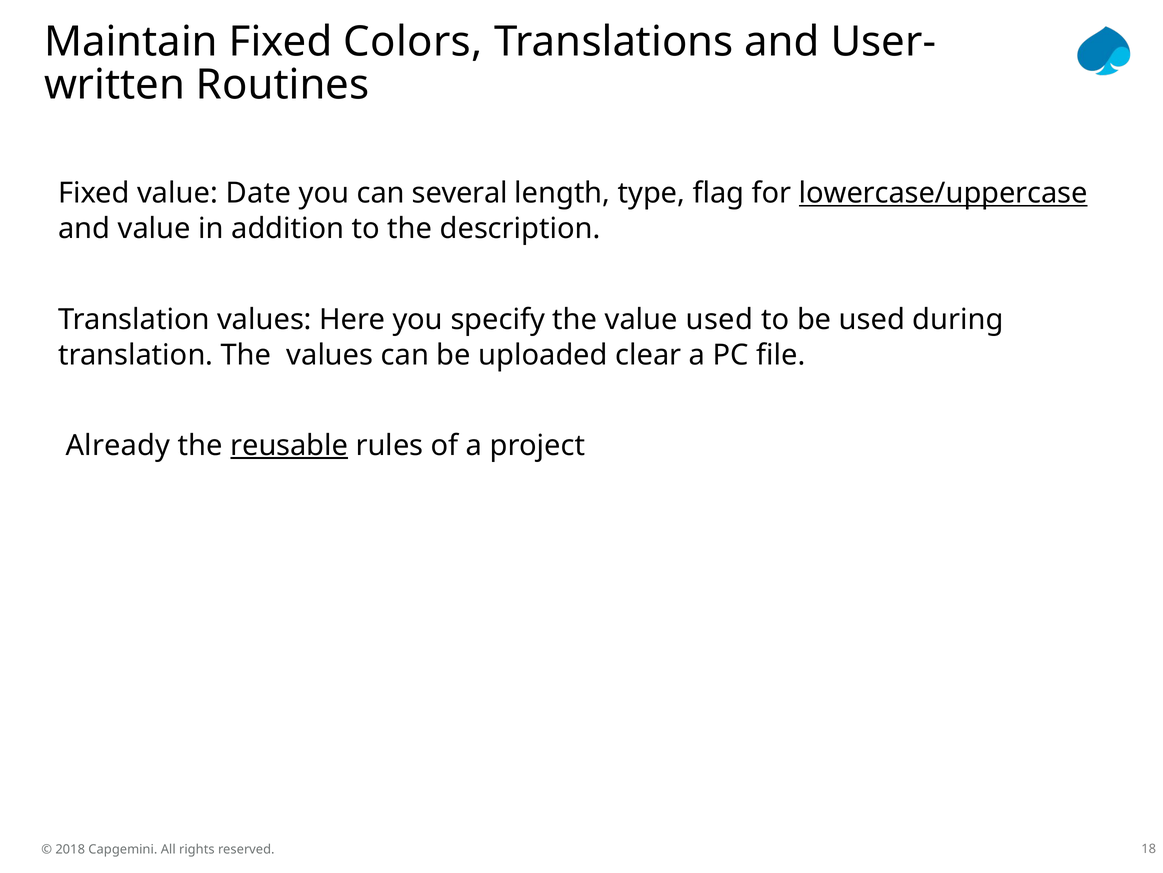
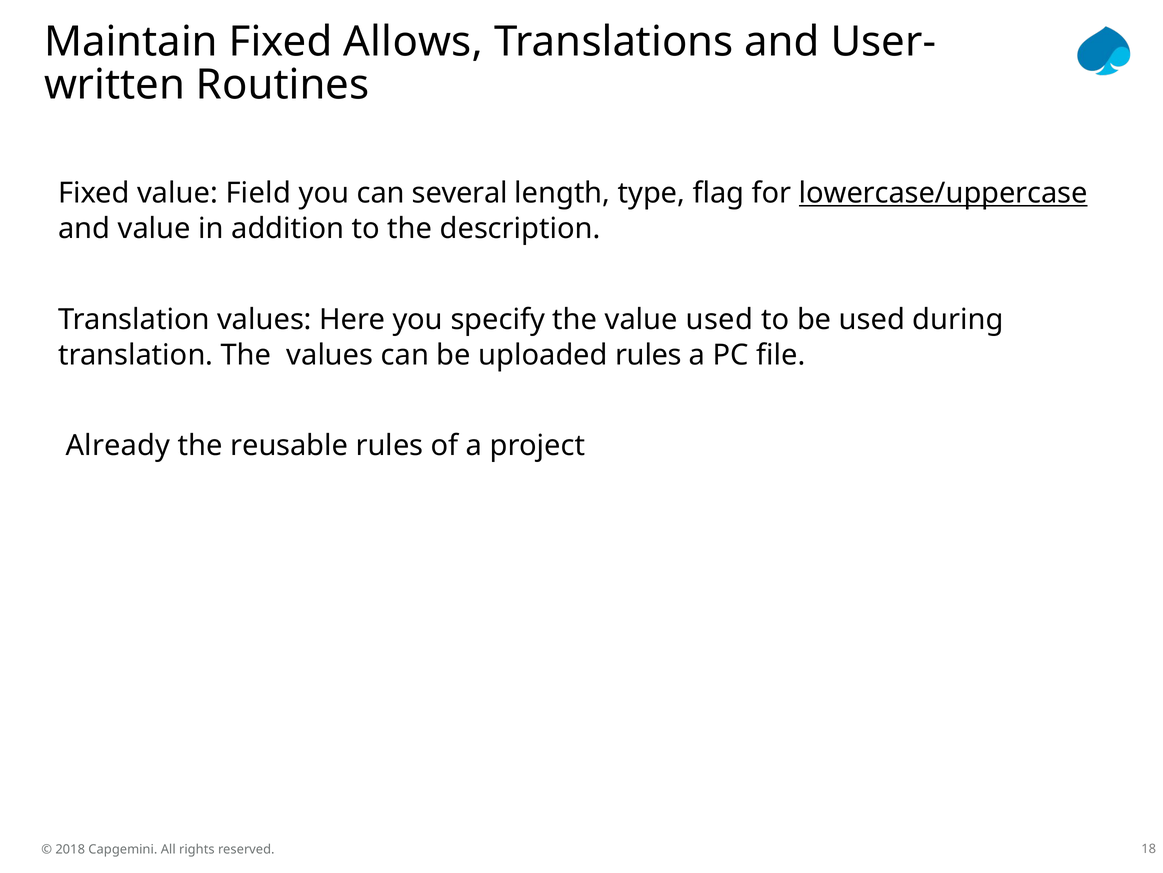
Colors: Colors -> Allows (413, 42)
Date: Date -> Field (258, 193)
uploaded clear: clear -> rules (648, 355)
reusable underline: present -> none (289, 445)
